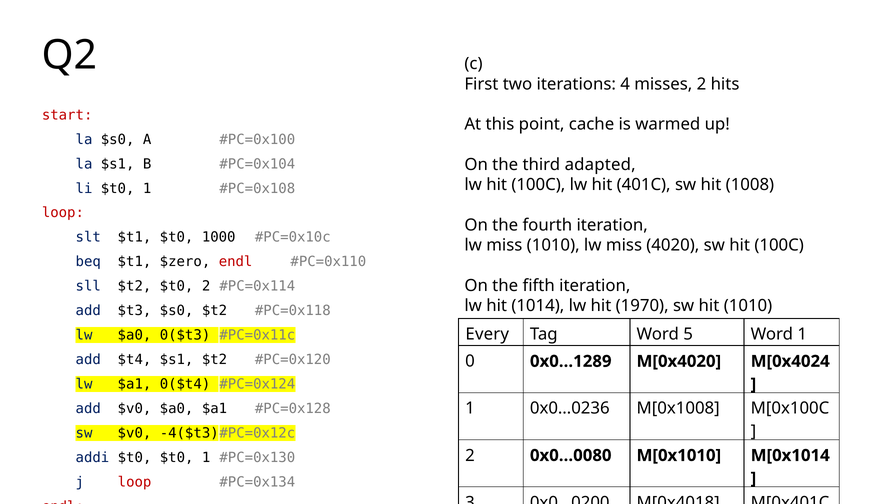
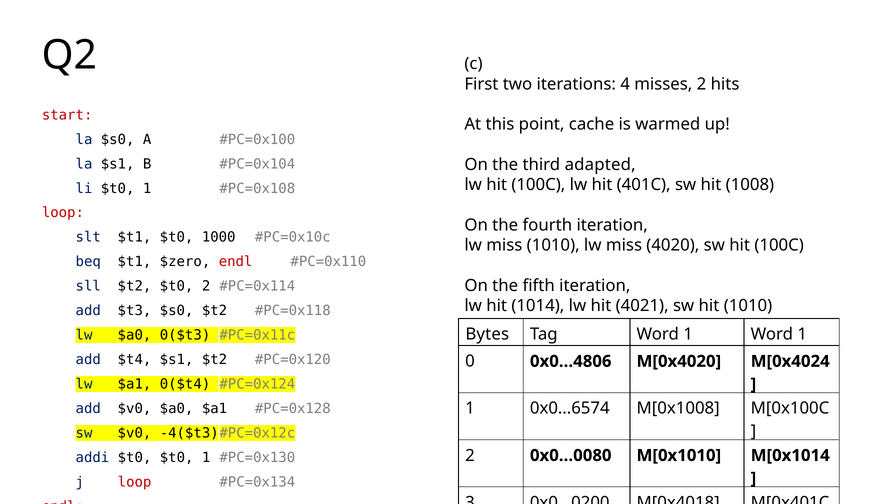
1970: 1970 -> 4021 (642, 306)
Every: Every -> Bytes (487, 334)
Tag Word 5: 5 -> 1 (688, 334)
0x0…1289: 0x0…1289 -> 0x0…4806 (571, 361)
0x0…0236: 0x0…0236 -> 0x0…6574 (570, 408)
